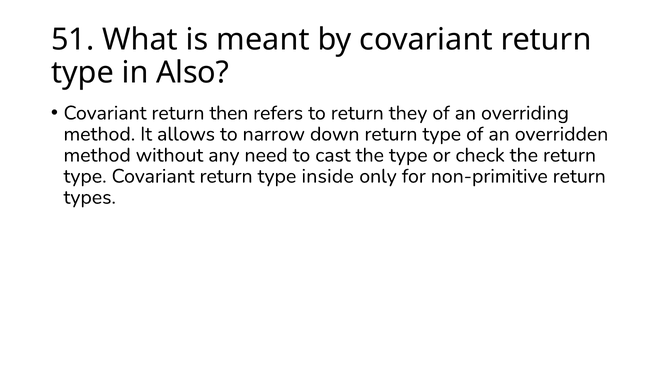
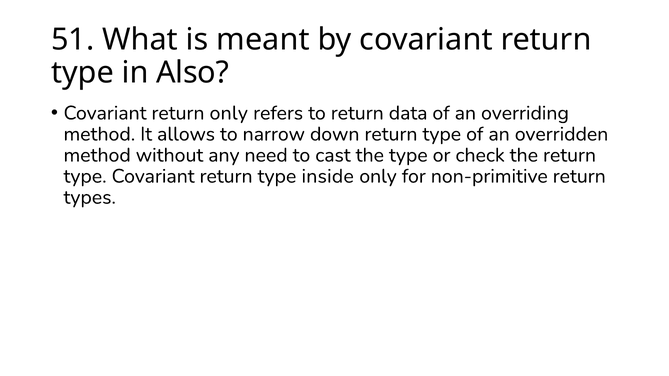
return then: then -> only (229, 113)
they: they -> data (408, 113)
